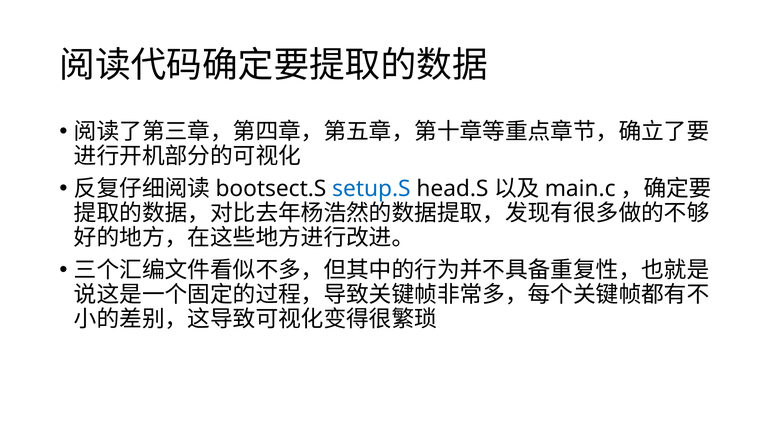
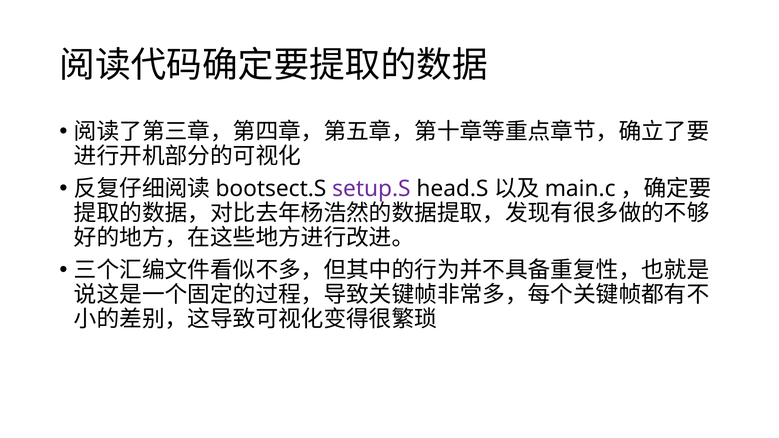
setup.S colour: blue -> purple (371, 189)
